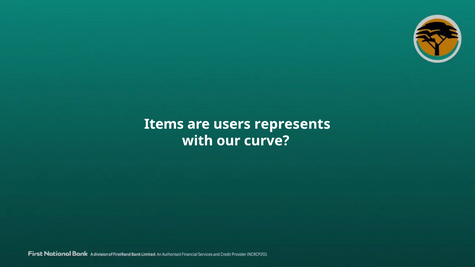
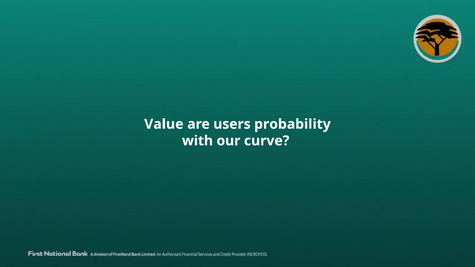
Items: Items -> Value (164, 124)
represents: represents -> probability (292, 124)
